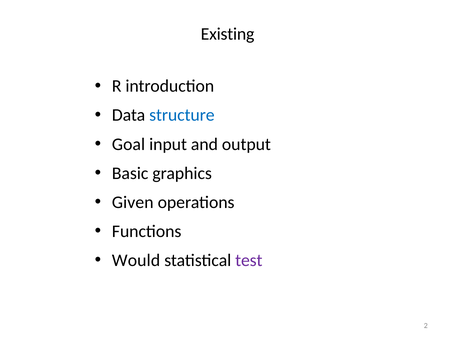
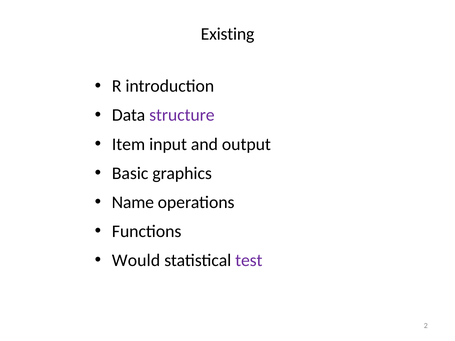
structure colour: blue -> purple (182, 115)
Goal: Goal -> Item (129, 144)
Given: Given -> Name (133, 202)
